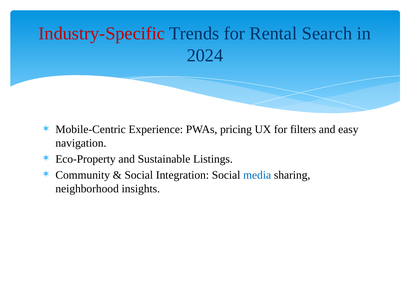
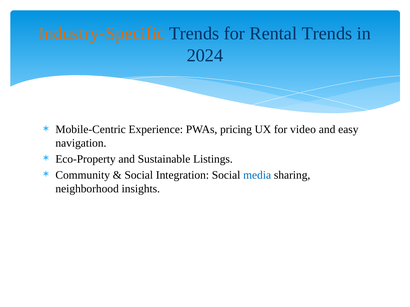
Industry-Specific colour: red -> orange (102, 34)
Rental Search: Search -> Trends (327, 34)
filters: filters -> video (303, 130)
